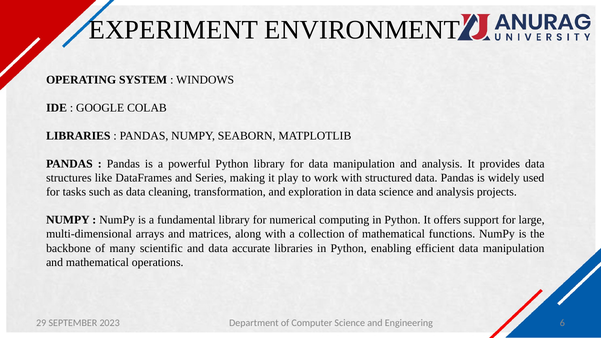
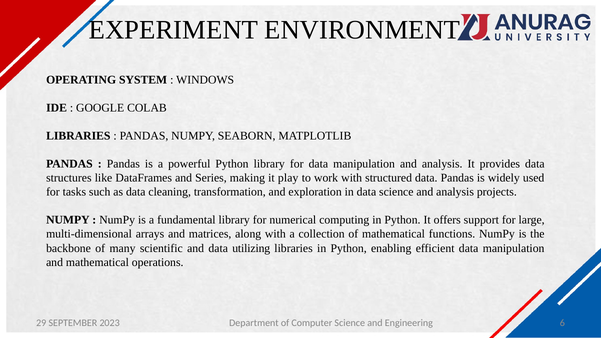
accurate: accurate -> utilizing (251, 248)
